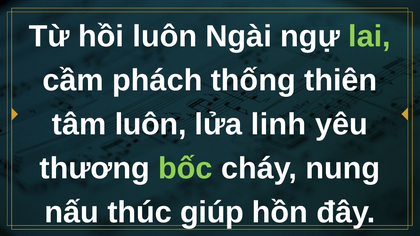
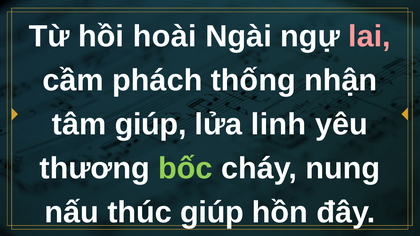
hồi luôn: luôn -> hoài (165, 36)
lai colour: light green -> pink (370, 36)
thiên: thiên -> nhận (341, 80)
tâm luôn: luôn -> giúp (151, 124)
